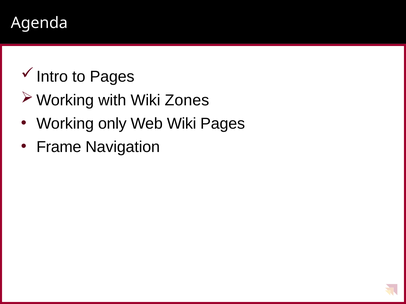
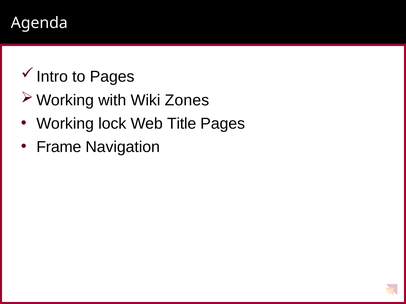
only: only -> lock (112, 124)
Web Wiki: Wiki -> Title (182, 124)
